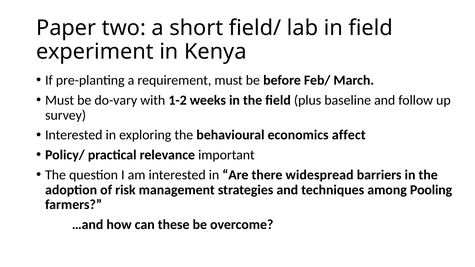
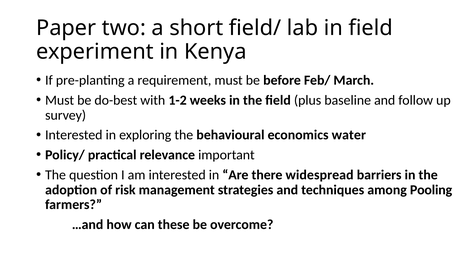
do-vary: do-vary -> do-best (116, 100)
affect: affect -> water (349, 135)
